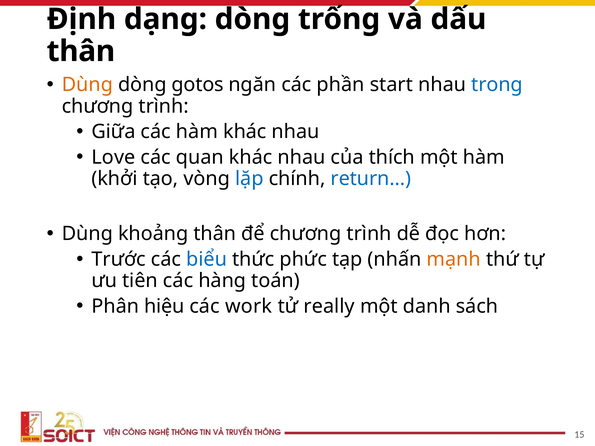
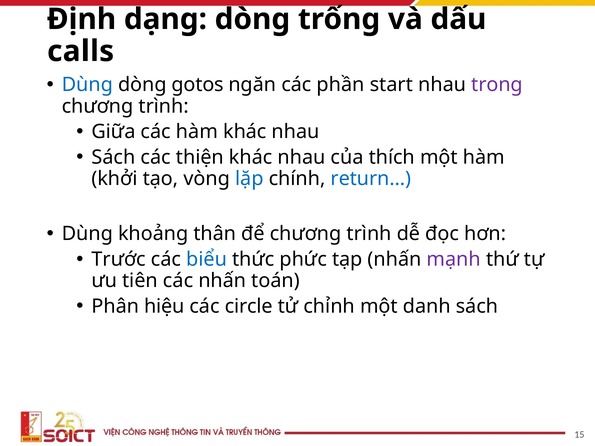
thân: thân -> calls (81, 51)
Dùng colour: orange -> blue (87, 85)
trong colour: blue -> purple (497, 85)
Love: Love -> Sách (113, 157)
quan: quan -> thiện (200, 157)
mạnh colour: orange -> purple (454, 259)
các hàng: hàng -> nhấn (222, 281)
work: work -> circle (249, 306)
really: really -> chỉnh (329, 306)
